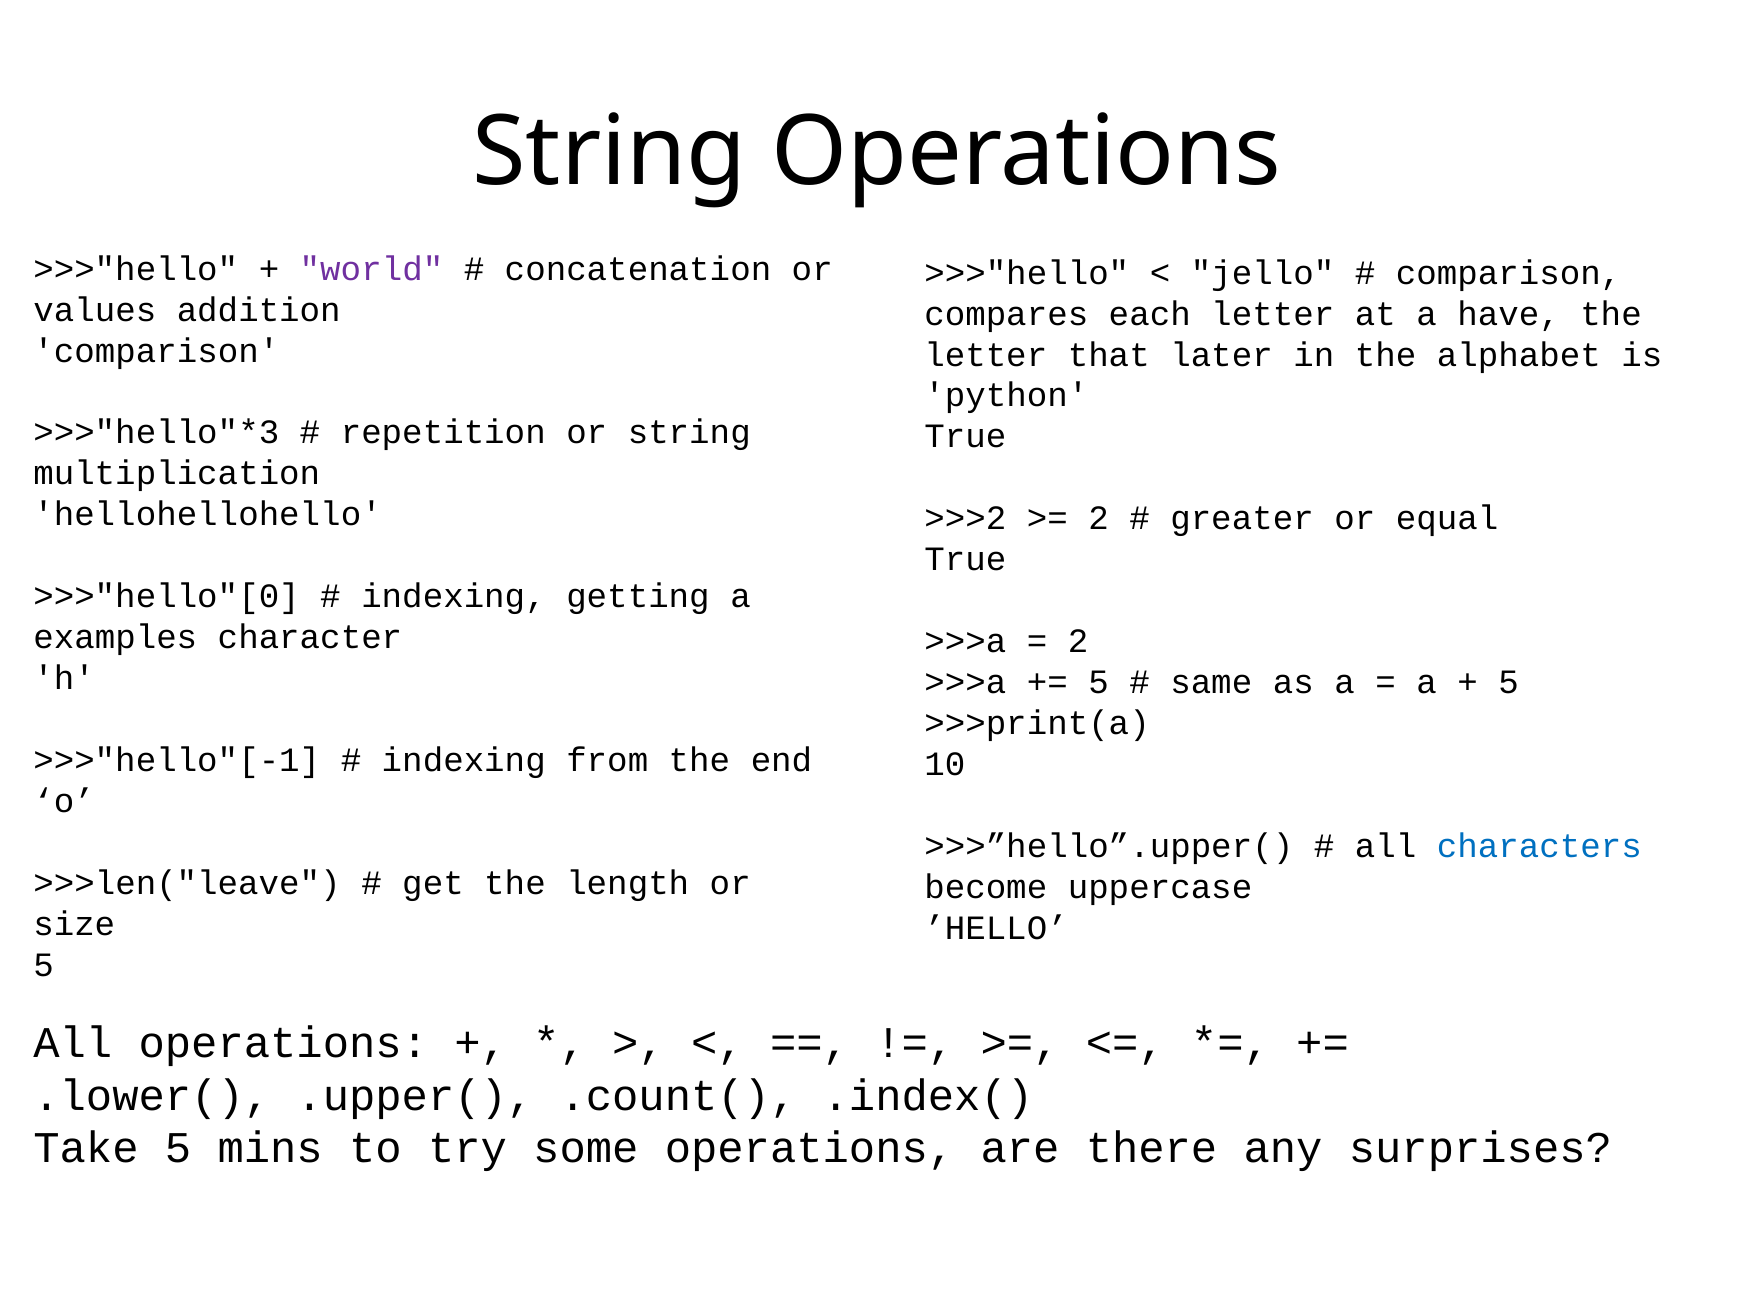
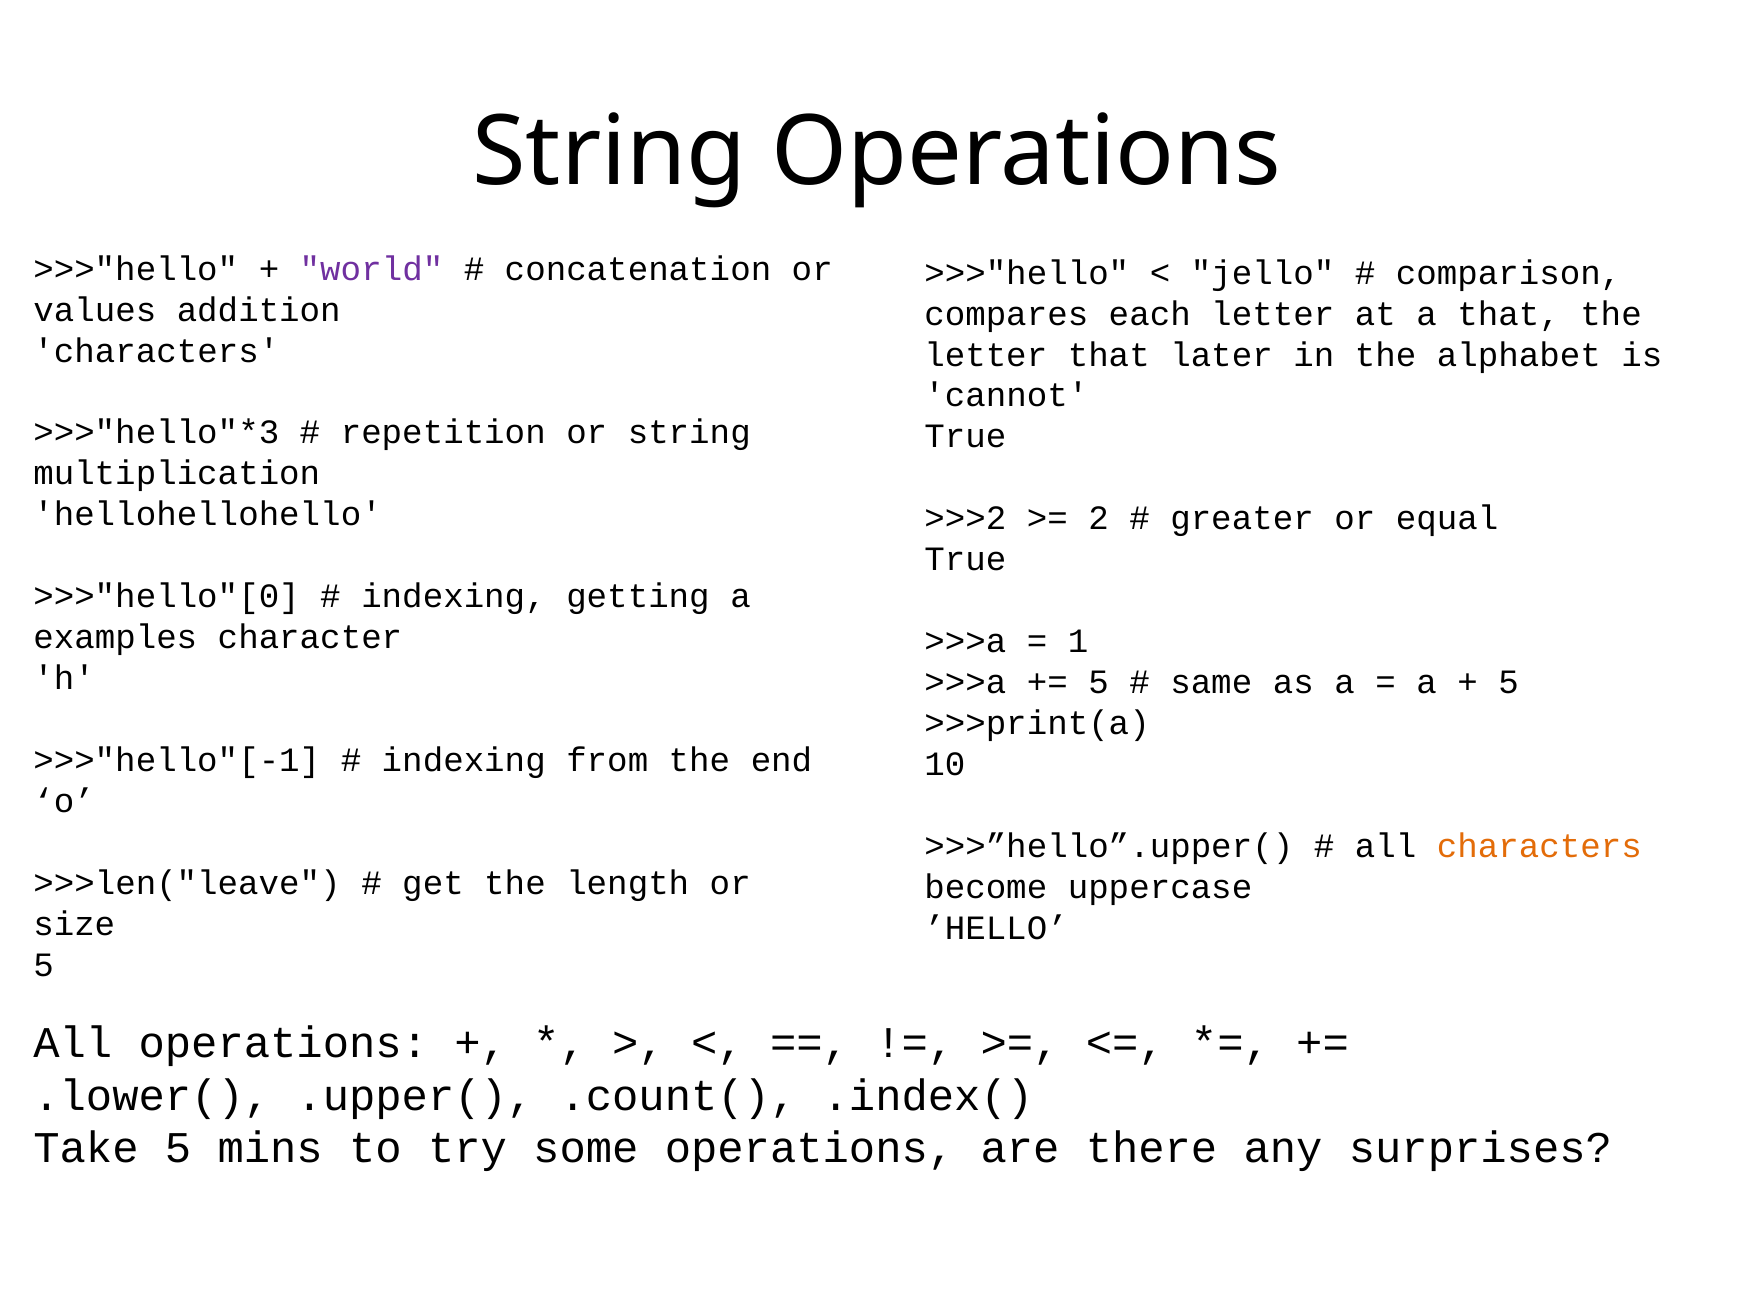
a have: have -> that (1509, 314)
comparison: comparison -> characters (156, 351)
python: python -> cannot (1006, 396)
2: 2 -> 1 (1078, 642)
characters colour: blue -> orange (1539, 846)
